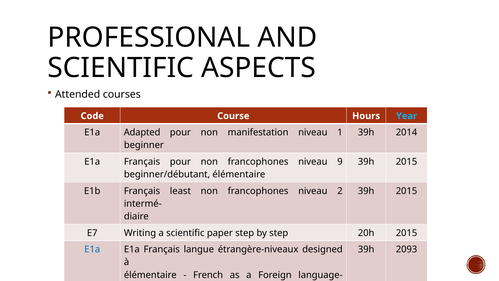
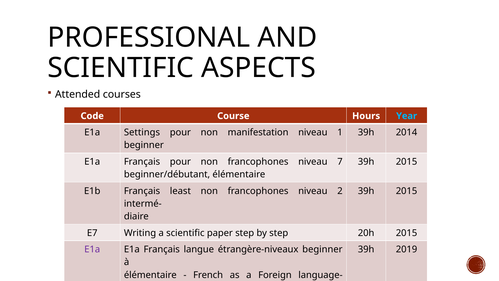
Adapted: Adapted -> Settings (142, 132)
9: 9 -> 7 (340, 162)
E1a colour: blue -> purple (92, 249)
étrangère-niveaux designed: designed -> beginner (322, 249)
2093: 2093 -> 2019 (407, 249)
